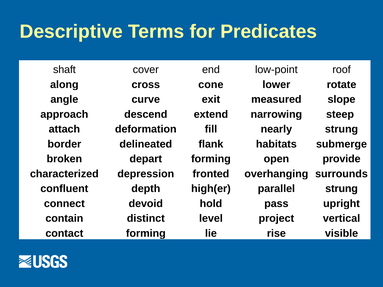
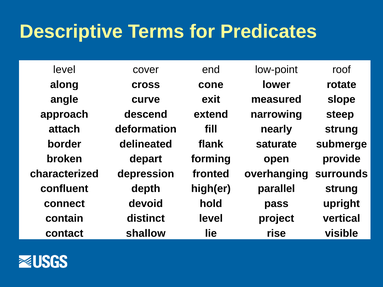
shaft: shaft -> level (64, 70)
habitats: habitats -> saturate (276, 144)
contact forming: forming -> shallow (146, 233)
